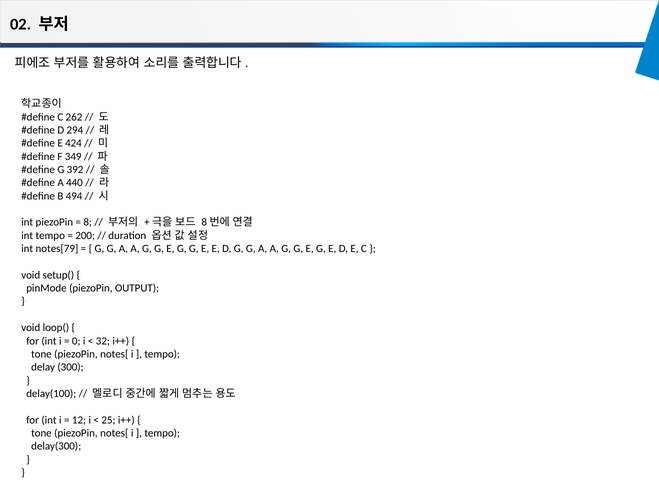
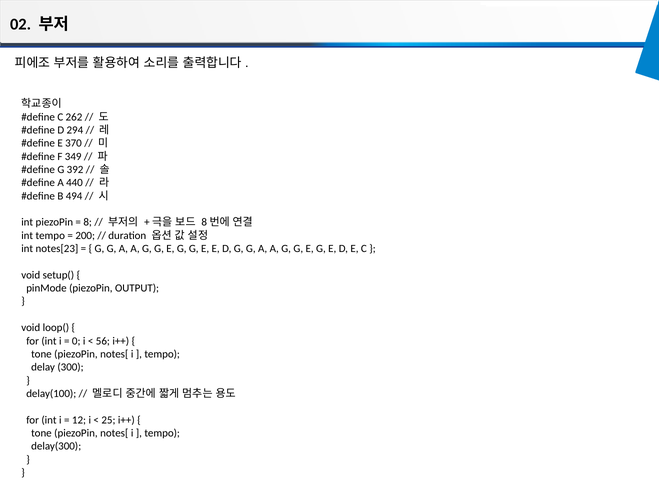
424: 424 -> 370 (73, 143)
notes[79: notes[79 -> notes[23 (57, 249)
32: 32 -> 56 (103, 341)
